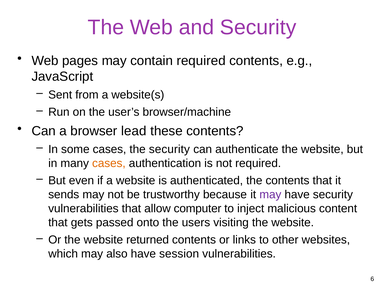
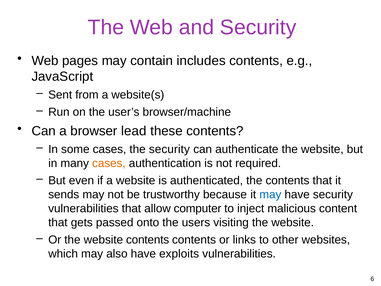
contain required: required -> includes (201, 61)
may colour: purple -> blue (270, 194)
website returned: returned -> contents (148, 240)
session: session -> exploits (179, 254)
